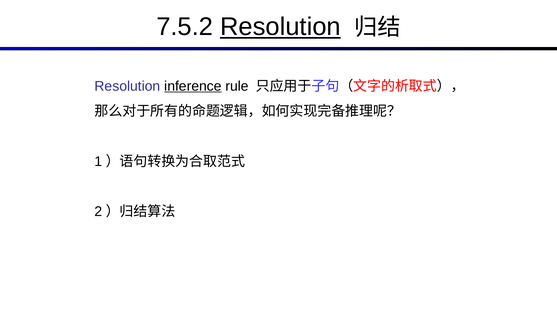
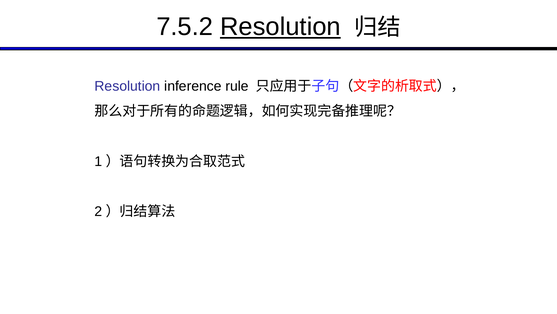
inference underline: present -> none (193, 86)
